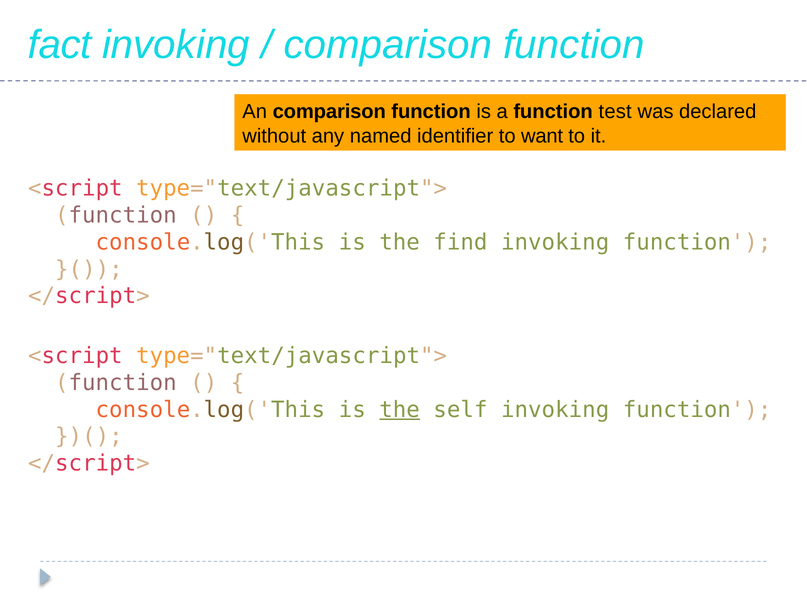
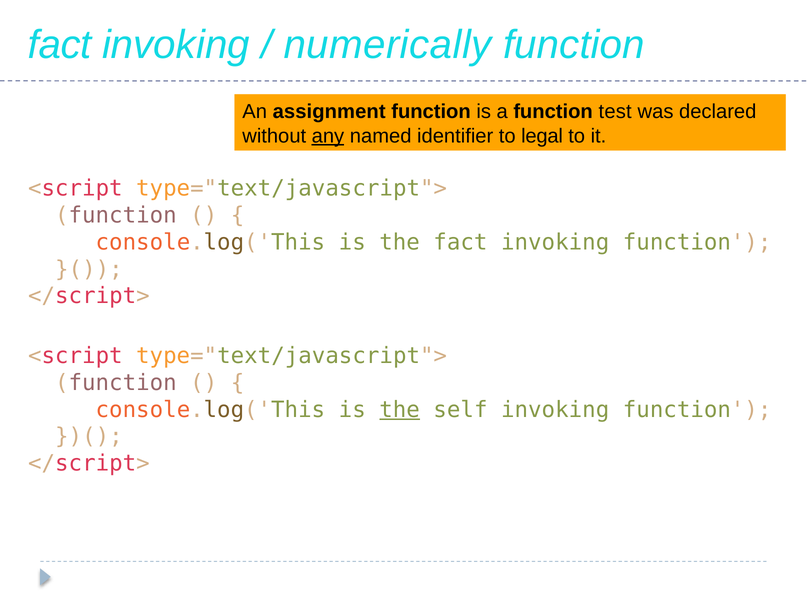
comparison: comparison -> numerically (388, 45)
An comparison: comparison -> assignment (329, 112)
any underline: none -> present (328, 136)
want: want -> legal (542, 136)
the find: find -> fact (460, 242)
